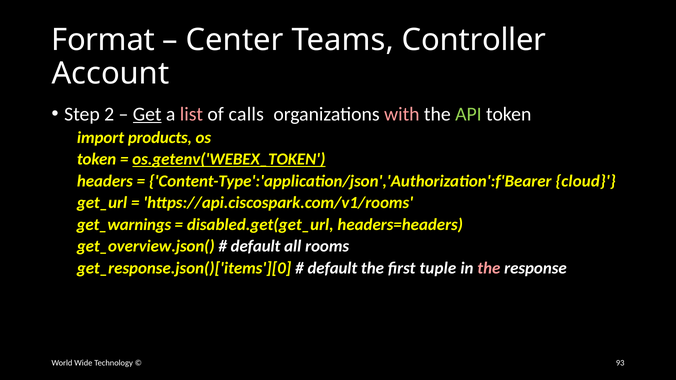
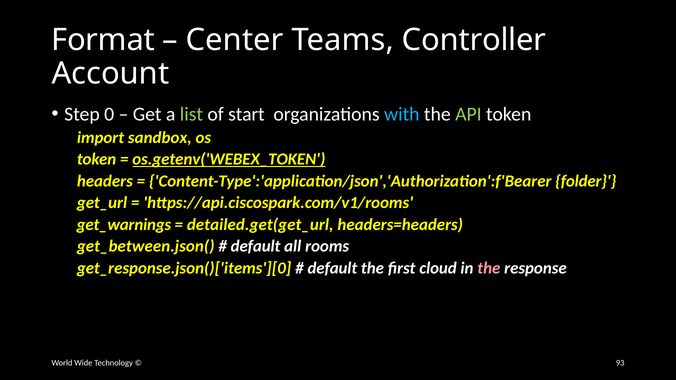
2: 2 -> 0 (109, 114)
Get underline: present -> none (147, 114)
list colour: pink -> light green (191, 114)
calls: calls -> start (246, 114)
with colour: pink -> light blue (402, 114)
products: products -> sandbox (160, 138)
cloud: cloud -> folder (586, 181)
disabled.get(get_url: disabled.get(get_url -> detailed.get(get_url (260, 225)
get_overview.json(: get_overview.json( -> get_between.json( (146, 246)
tuple: tuple -> cloud (438, 268)
